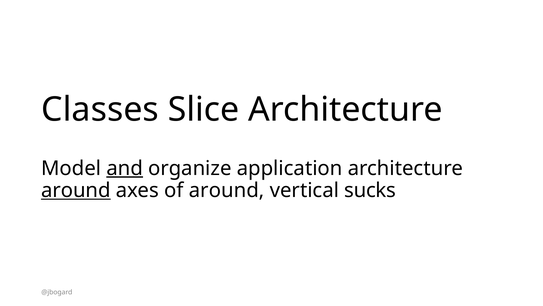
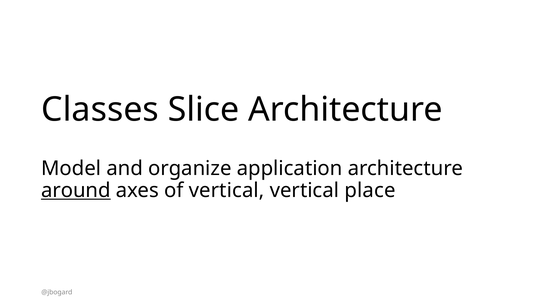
and underline: present -> none (125, 168)
of around: around -> vertical (227, 190)
sucks: sucks -> place (370, 190)
